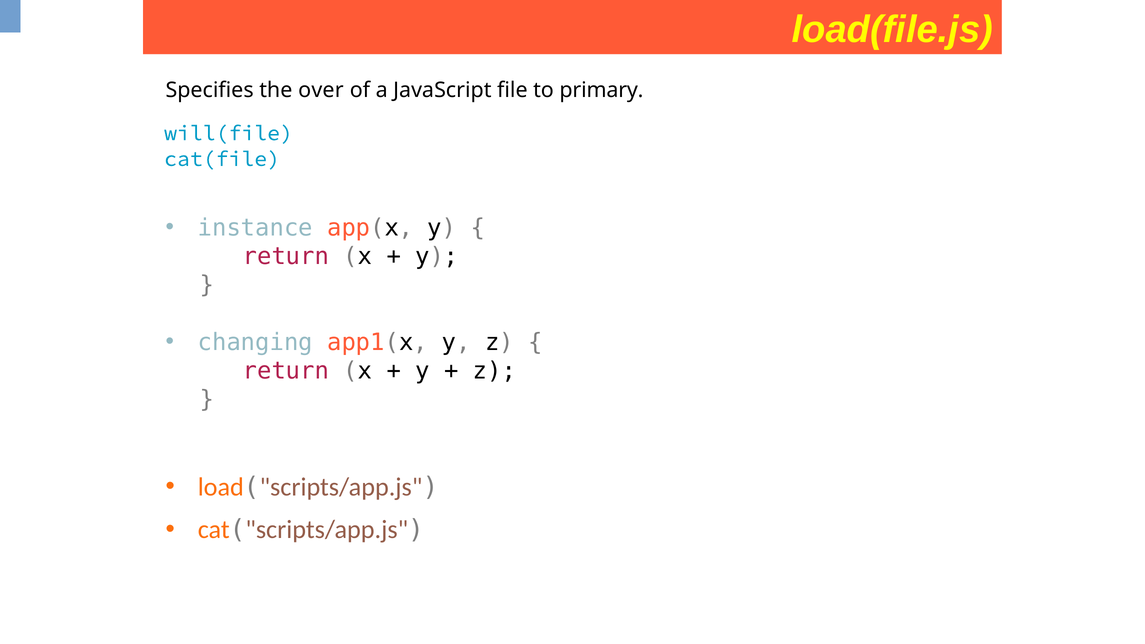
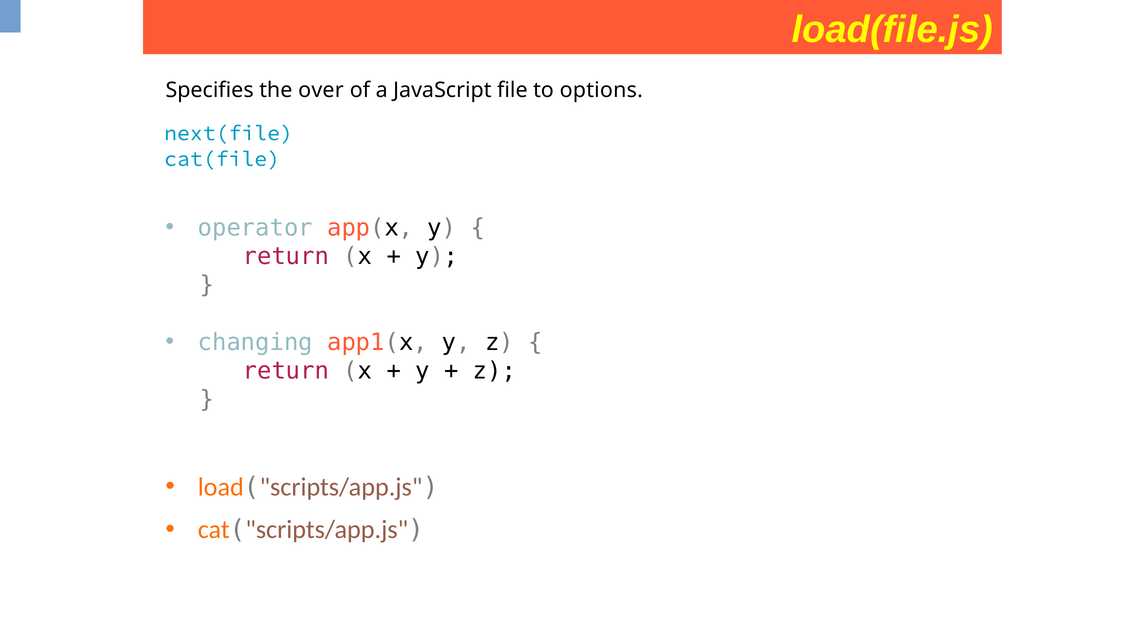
primary: primary -> options (601, 90)
will(file: will(file -> next(file (229, 133)
instance: instance -> operator (255, 228)
